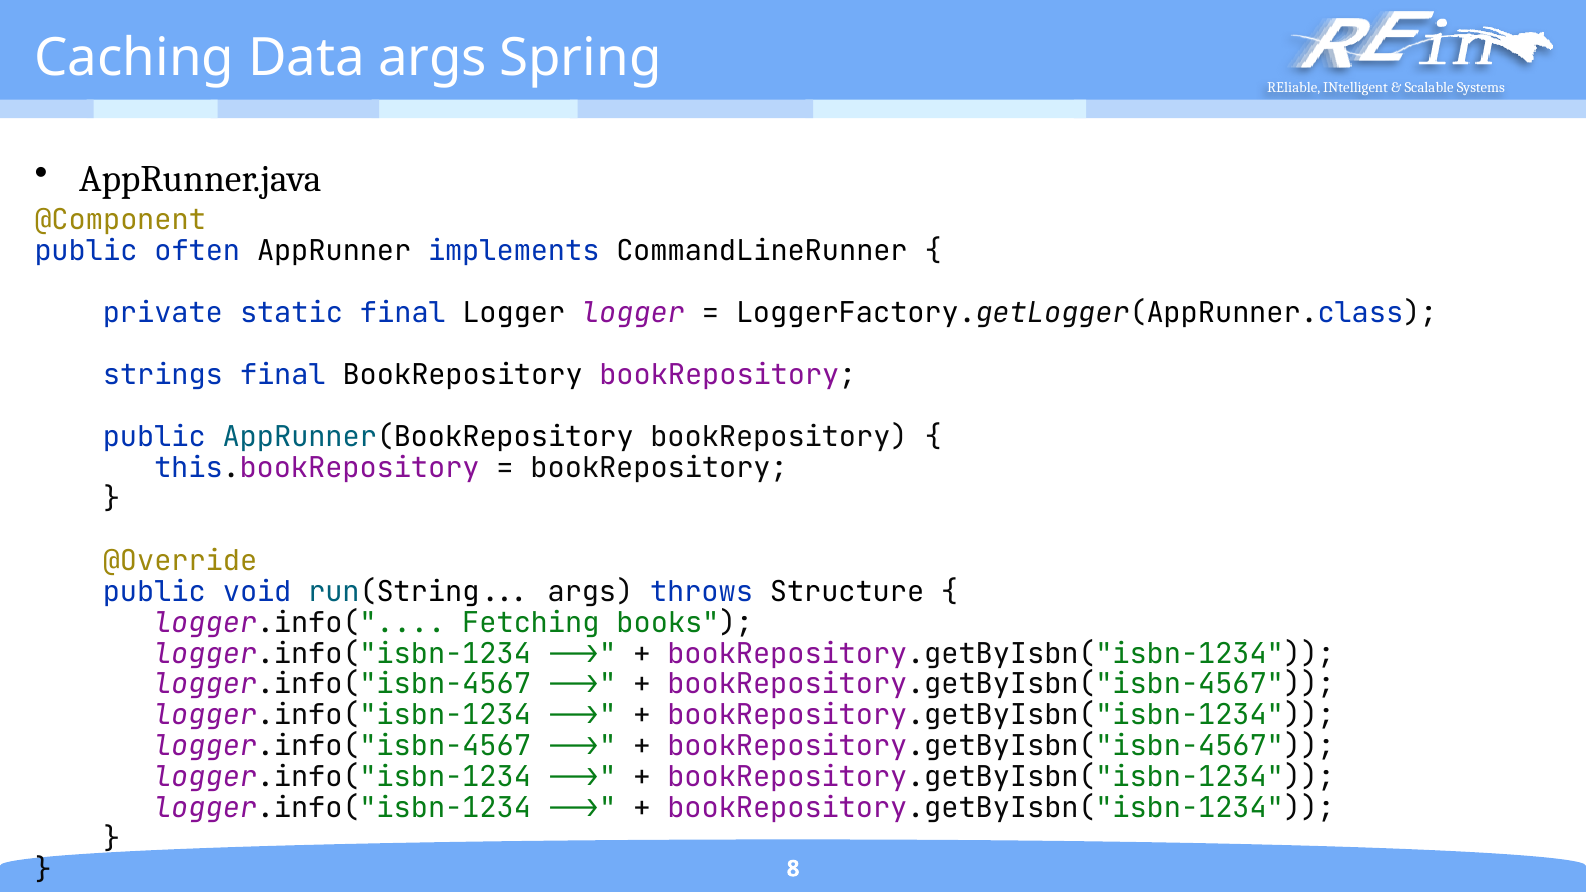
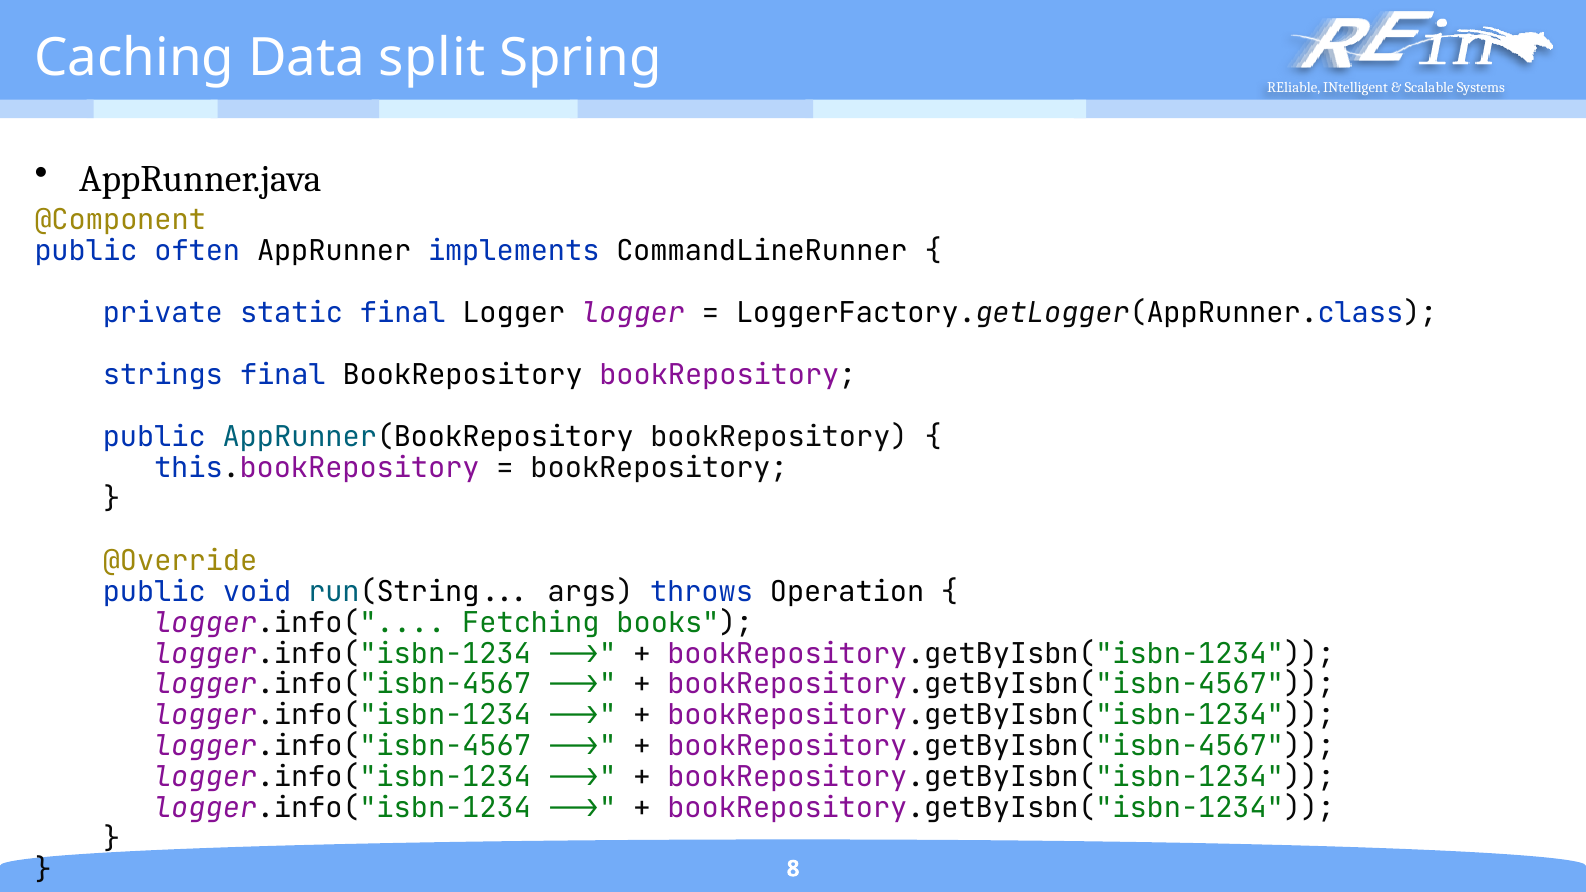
Data args: args -> split (432, 58)
Structure: Structure -> Operation (847, 592)
